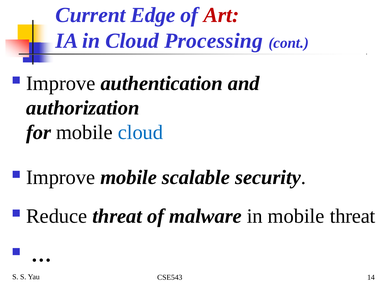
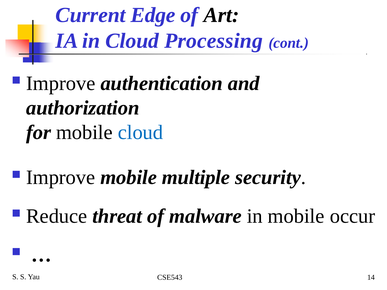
Art colour: red -> black (221, 15)
scalable: scalable -> multiple (196, 178)
mobile threat: threat -> occur (352, 216)
